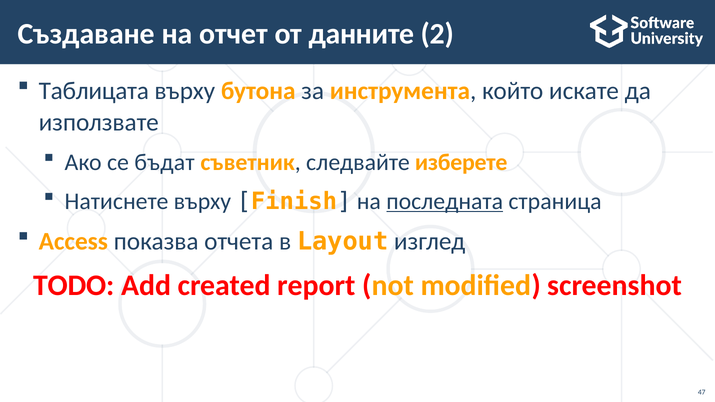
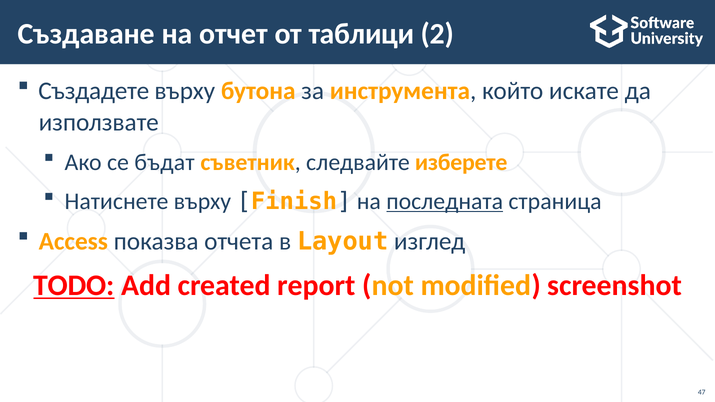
данните: данните -> таблици (362, 34)
Таблицата: Таблицата -> Създадете (94, 91)
TODO underline: none -> present (74, 285)
